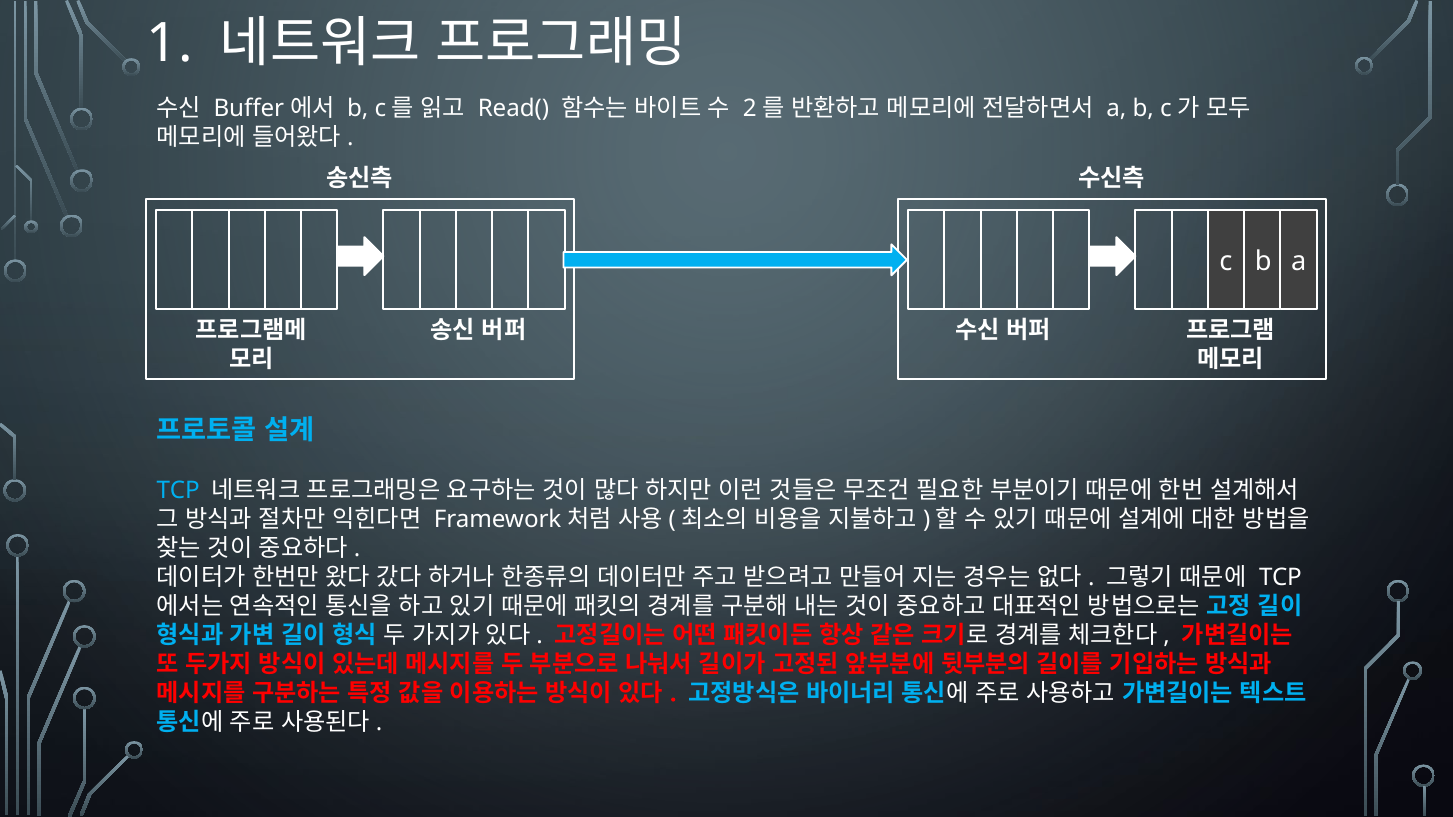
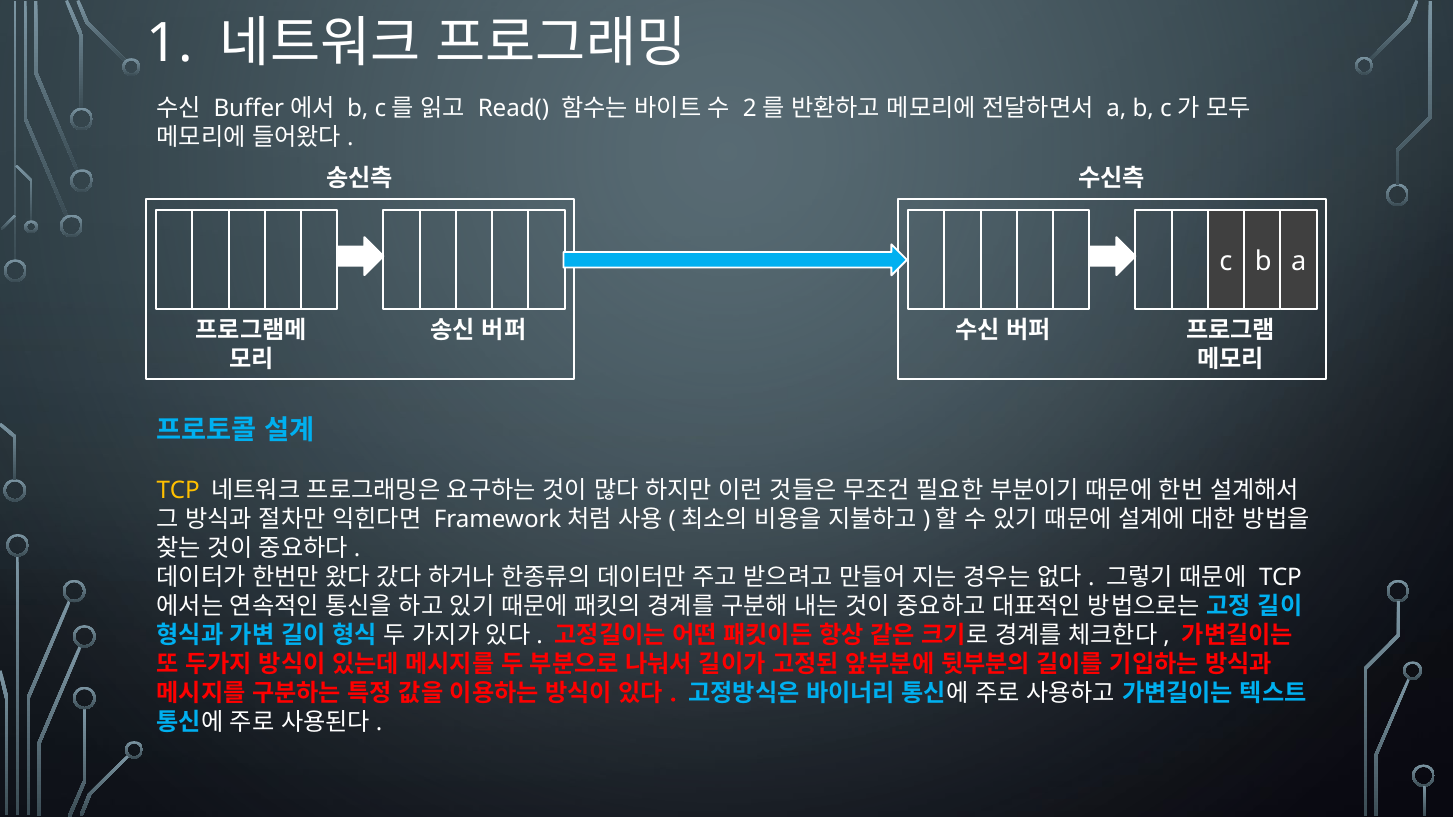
TCP colour: light blue -> yellow (178, 490)
